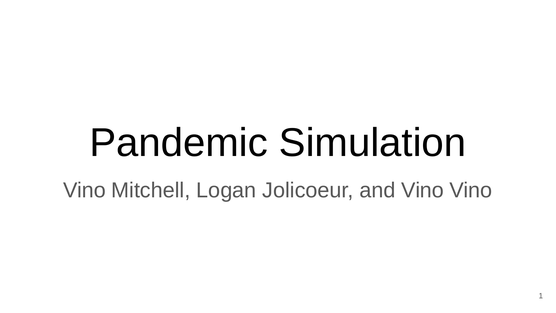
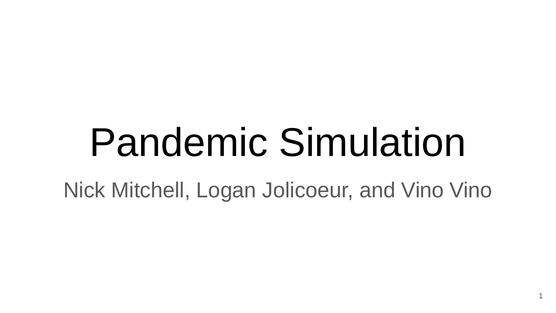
Vino: Vino -> Nick (84, 190)
